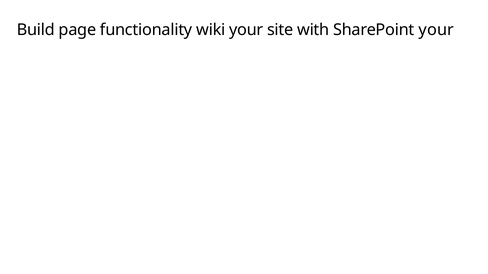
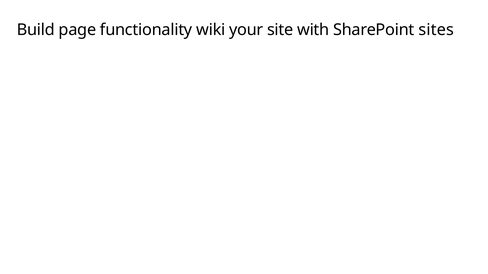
SharePoint your: your -> sites (436, 30)
